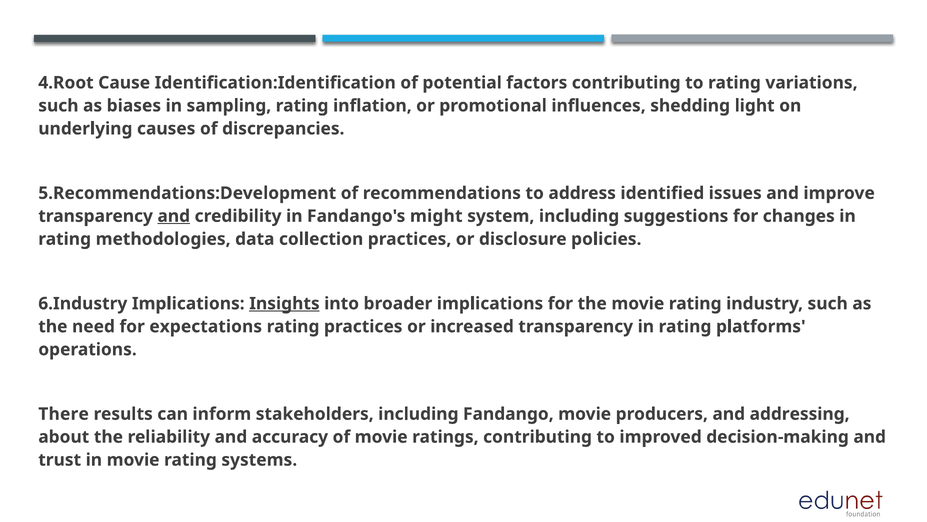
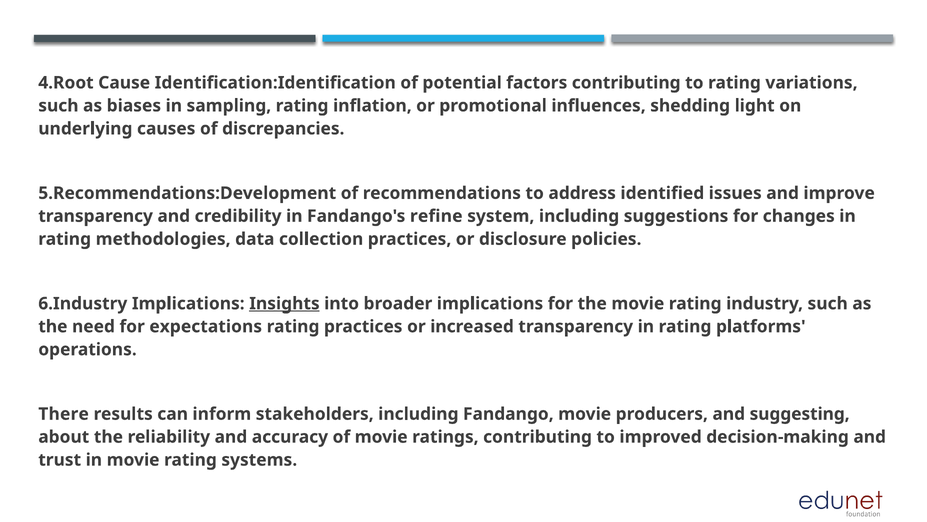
and underline: present -> none (174, 216)
might: might -> refine (436, 216)
addressing: addressing -> suggesting (800, 414)
